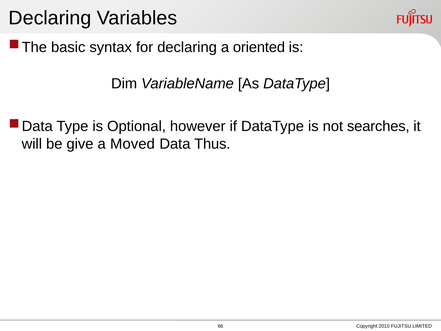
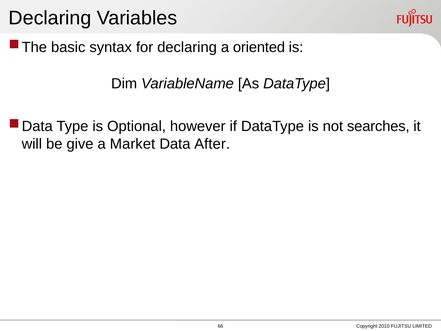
Moved: Moved -> Market (133, 144)
Thus: Thus -> After (212, 144)
